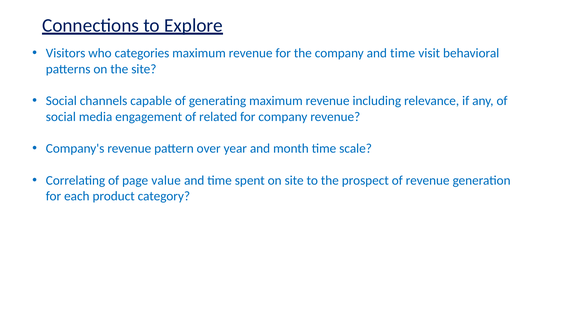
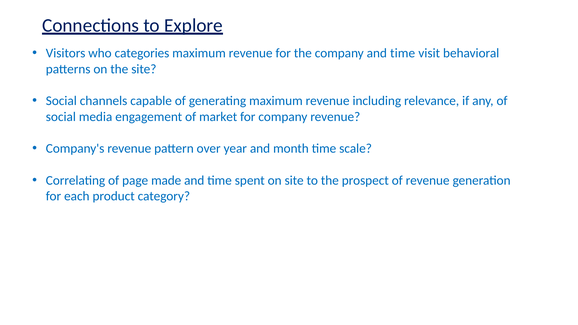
related: related -> market (218, 117)
value: value -> made (166, 180)
